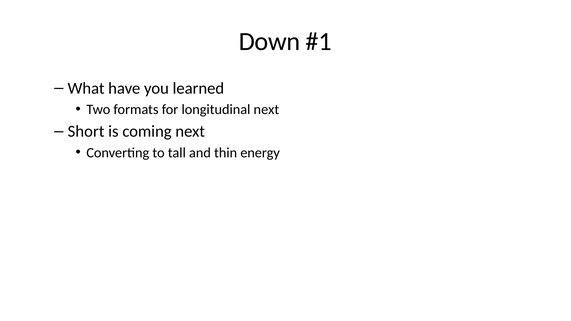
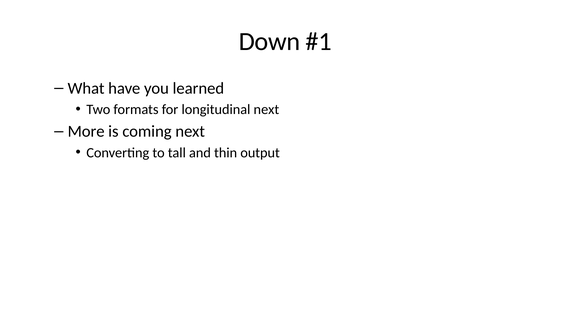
Short: Short -> More (86, 132)
energy: energy -> output (260, 153)
